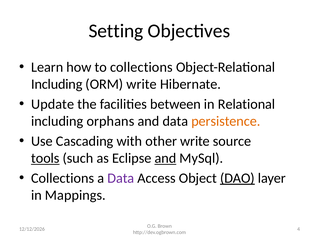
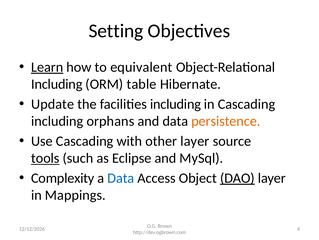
Learn underline: none -> present (47, 67)
to collections: collections -> equivalent (141, 67)
ORM write: write -> table (142, 84)
facilities between: between -> including (176, 104)
in Relational: Relational -> Cascading (247, 104)
other write: write -> layer (195, 141)
and underline: present -> none (165, 158)
Collections: Collections -> Complexity (63, 178)
Data colour: purple -> blue (121, 178)
